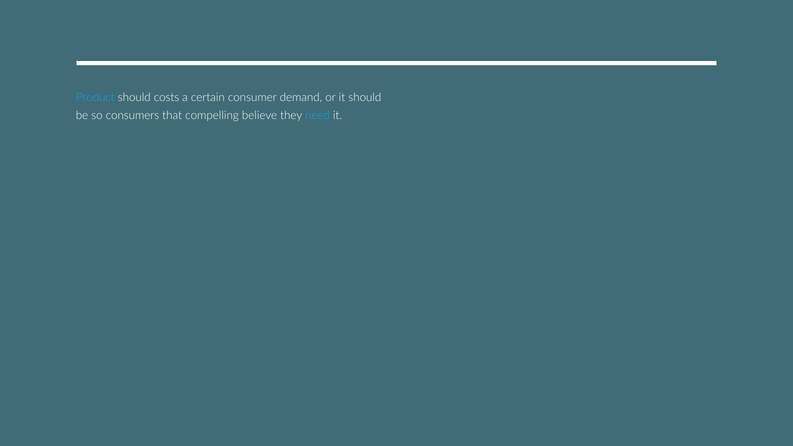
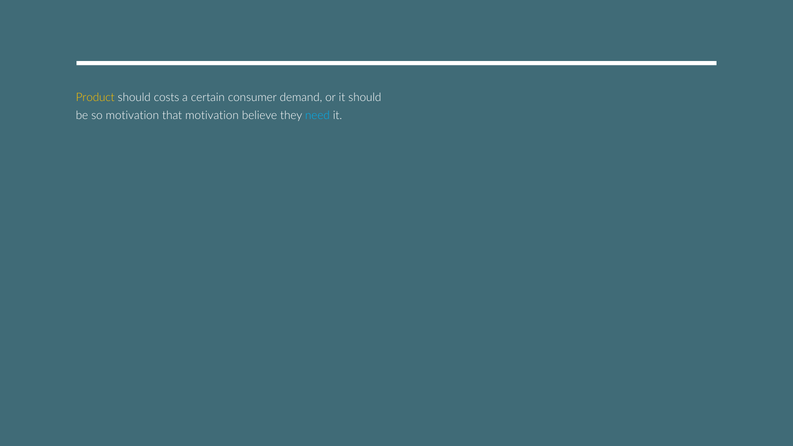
Product colour: light blue -> yellow (95, 98)
so consumers: consumers -> motivation (132, 115)
that compelling: compelling -> motivation (212, 115)
